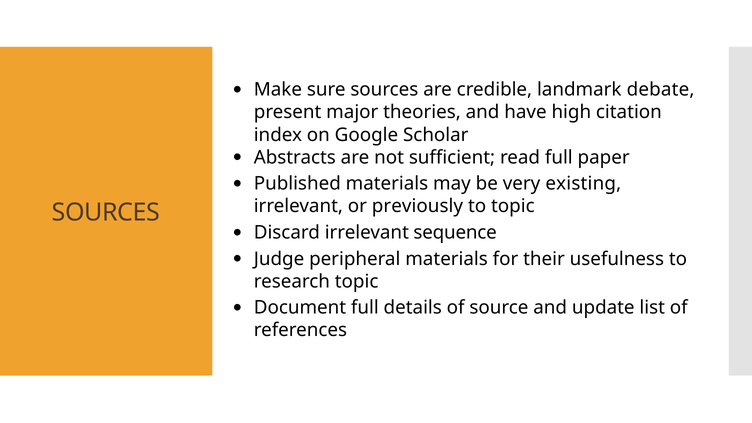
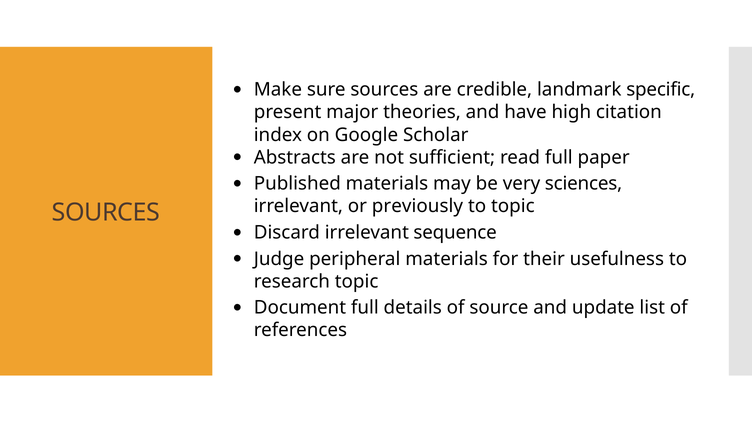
debate: debate -> specific (661, 90)
existing: existing -> sciences (584, 184)
